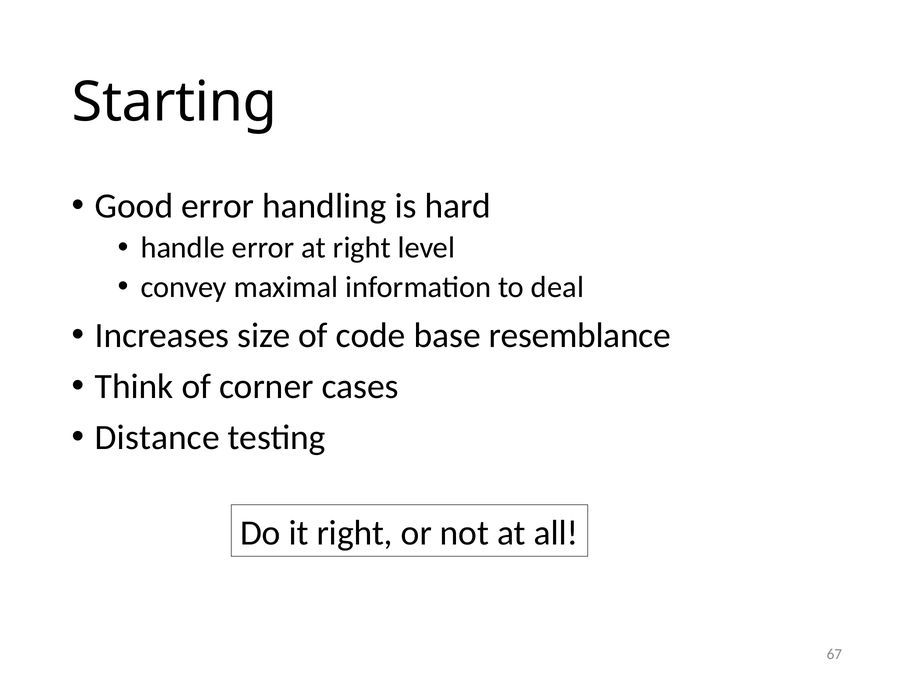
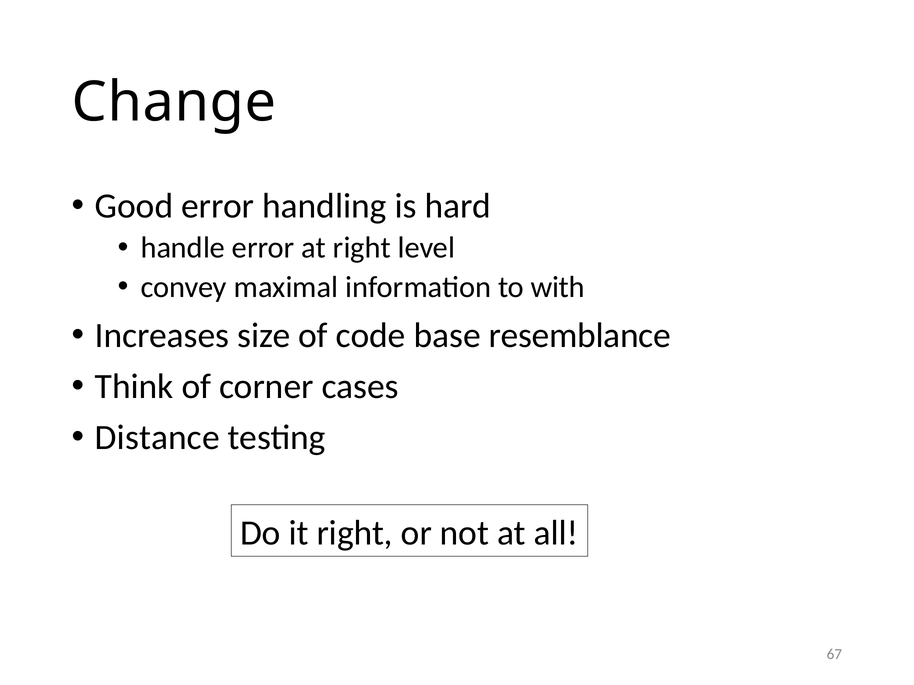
Starting: Starting -> Change (174, 102)
deal: deal -> with (558, 287)
